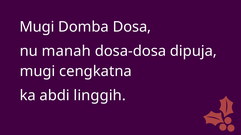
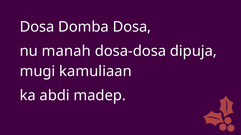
Mugi: Mugi -> Dosa (37, 27)
cengkatna: cengkatna -> kamuliaan (95, 72)
linggih: linggih -> madep (100, 96)
